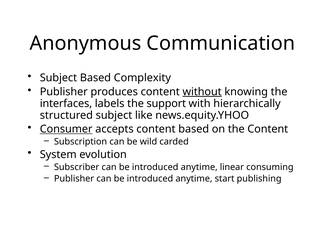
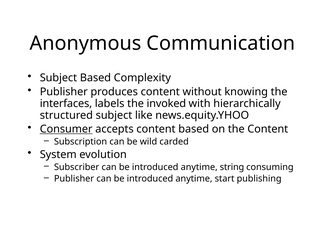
without underline: present -> none (202, 92)
support: support -> invoked (166, 103)
linear: linear -> string (232, 167)
